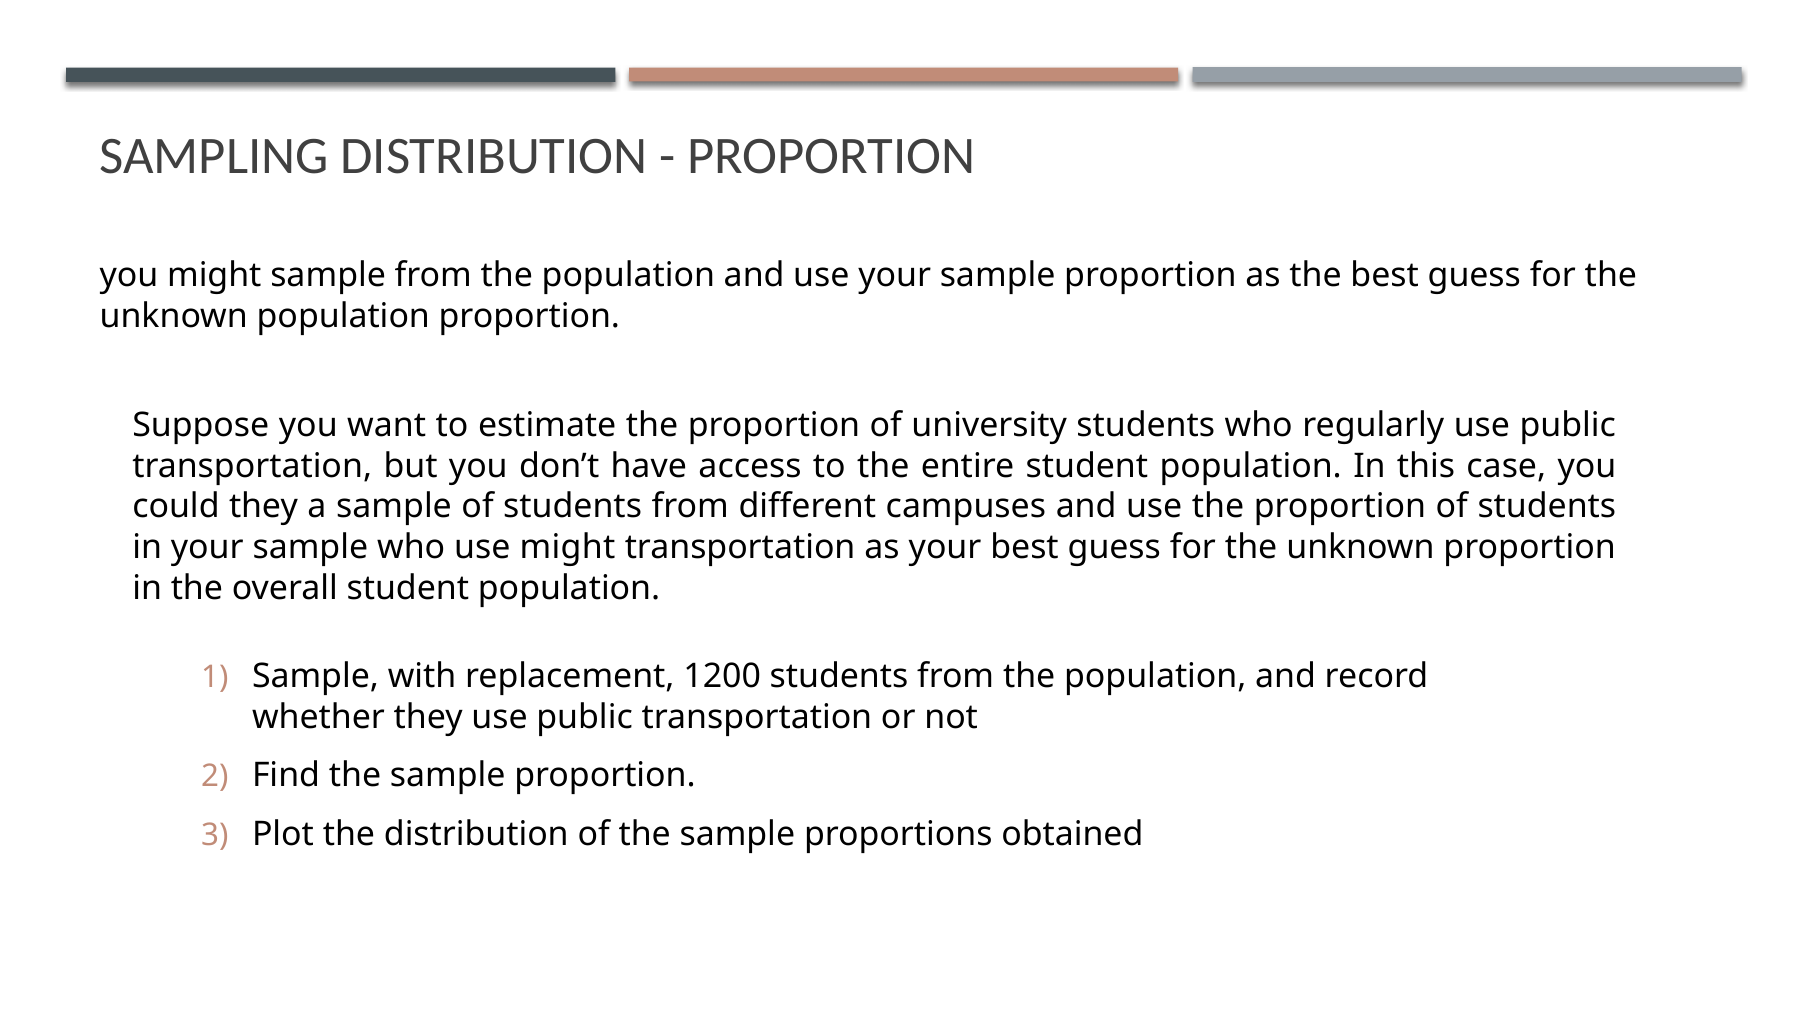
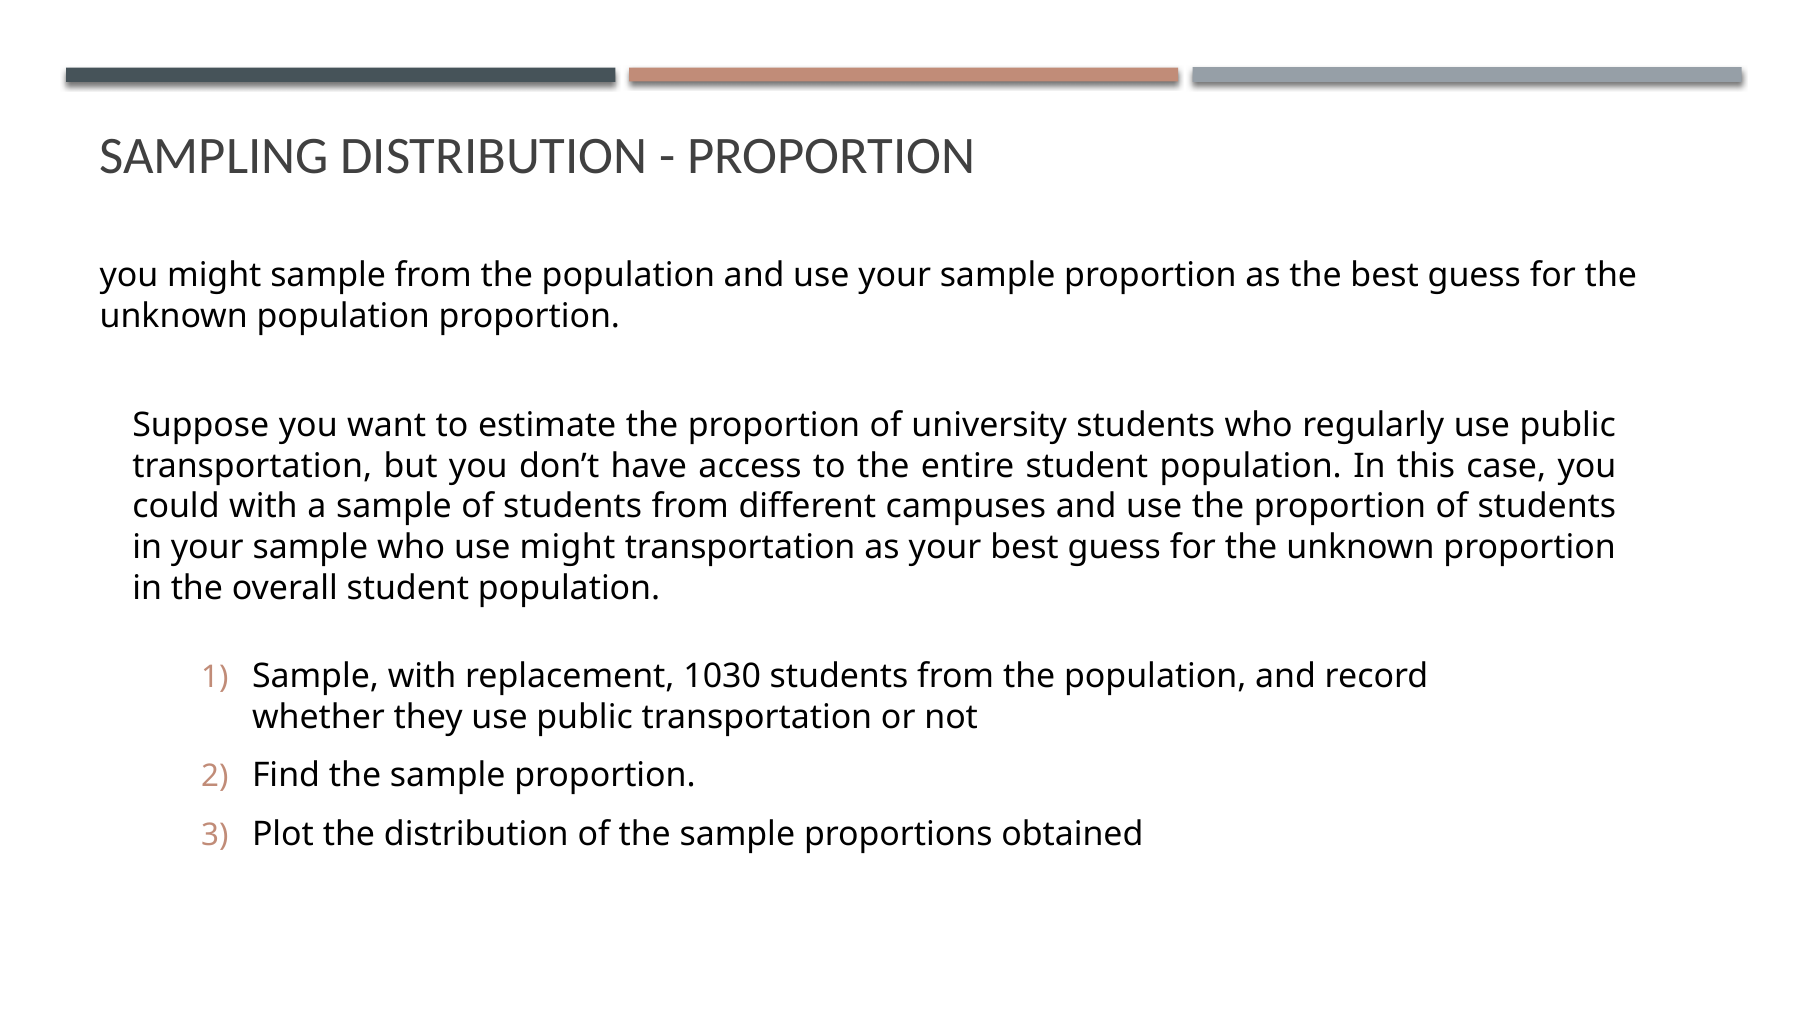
could they: they -> with (263, 507)
1200: 1200 -> 1030 (722, 676)
